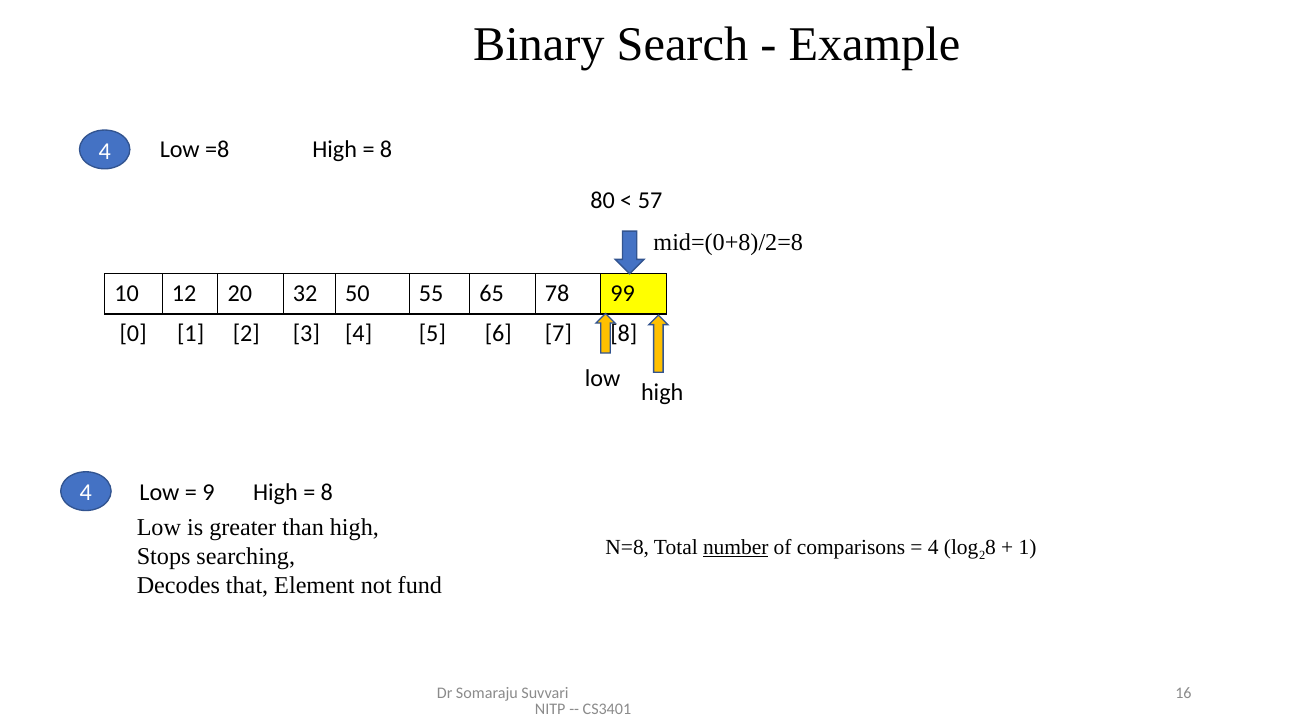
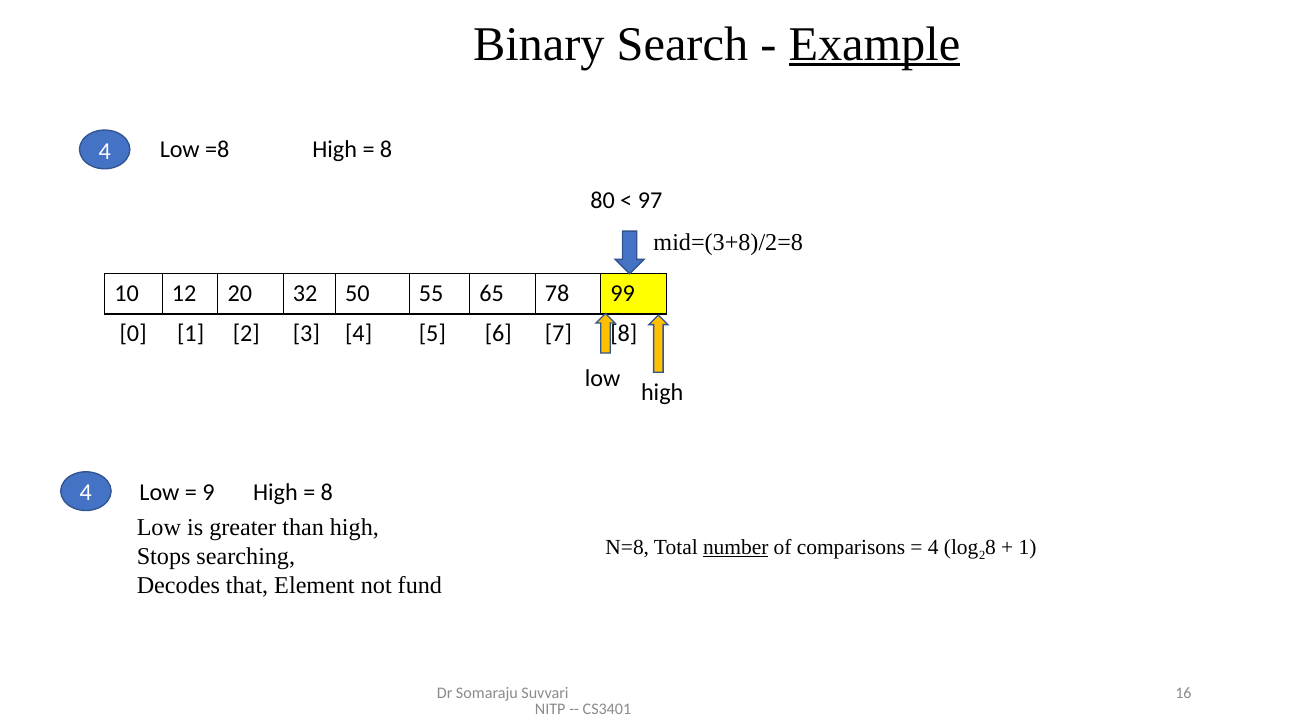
Example underline: none -> present (874, 44)
57: 57 -> 97 (650, 201)
mid=(0+8)/2=8: mid=(0+8)/2=8 -> mid=(3+8)/2=8 (728, 242)
